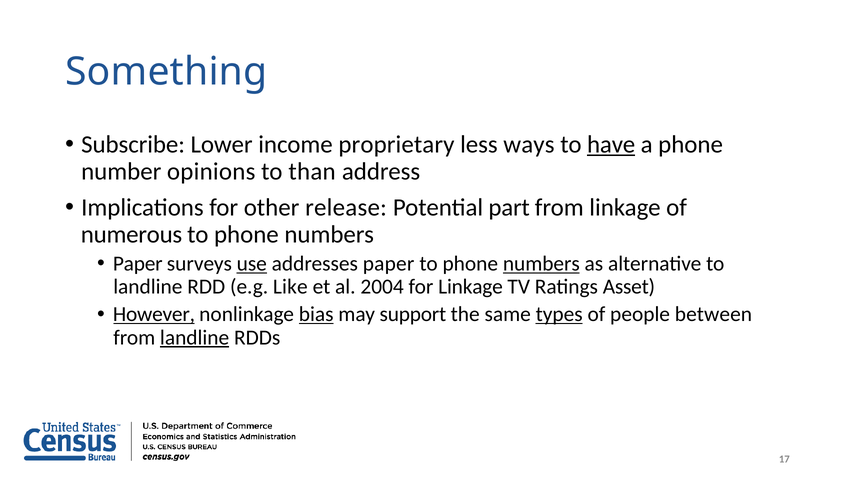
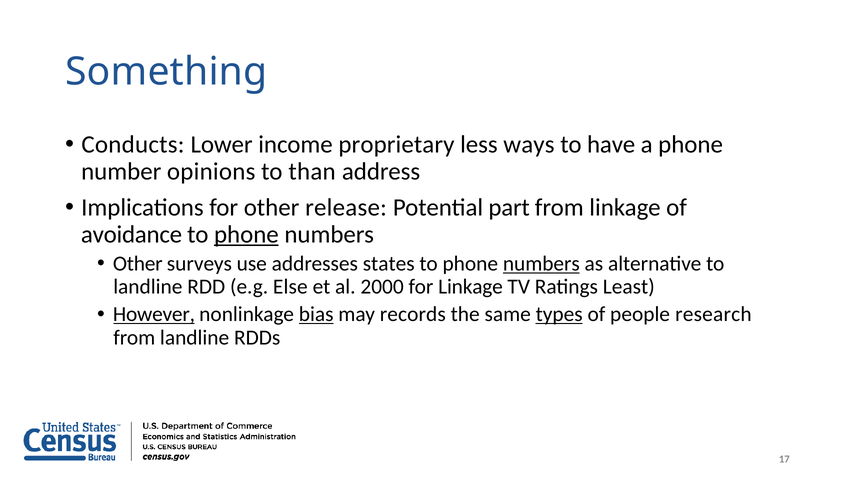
Subscribe: Subscribe -> Conducts (133, 145)
have underline: present -> none (611, 145)
numerous: numerous -> avoidance (132, 234)
phone underline: none -> present (246, 234)
Paper: Paper -> Other (138, 264)
use underline: present -> none (252, 264)
addresses paper: paper -> states (389, 264)
Like: Like -> Else (290, 287)
2004: 2004 -> 2000 (382, 287)
Asset: Asset -> Least (629, 287)
support: support -> records (413, 314)
between: between -> research (713, 314)
landline underline: present -> none (195, 337)
